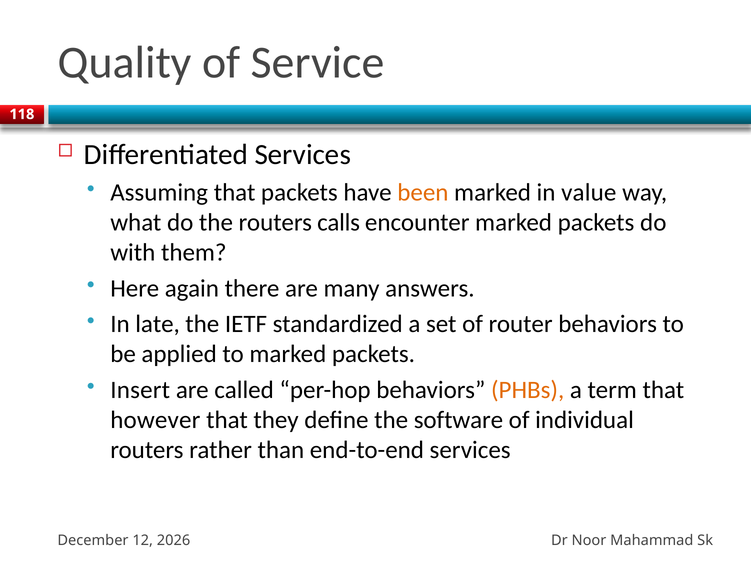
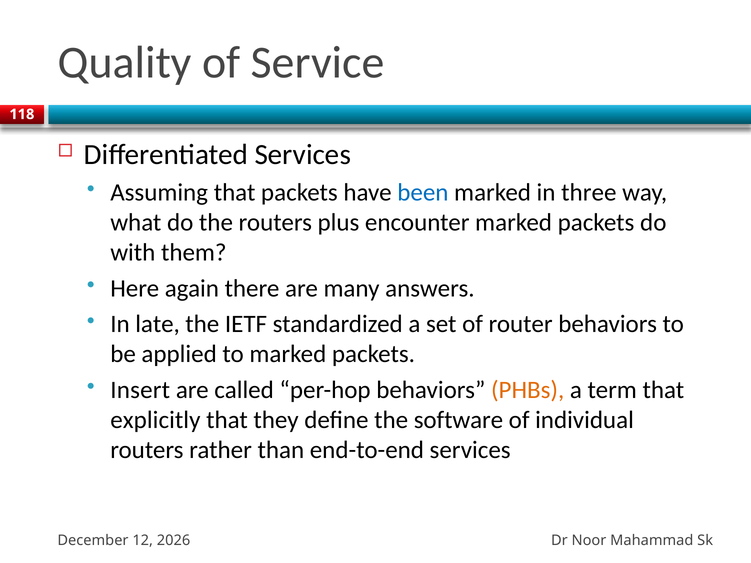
been colour: orange -> blue (423, 193)
value: value -> three (589, 193)
calls: calls -> plus (338, 223)
however: however -> explicitly (155, 420)
